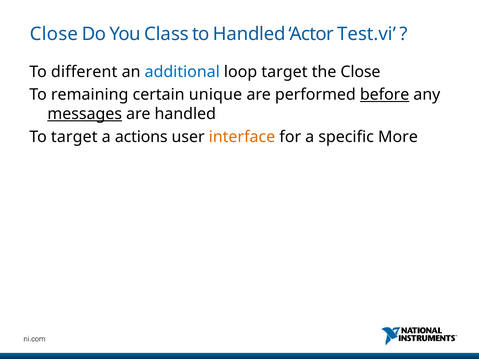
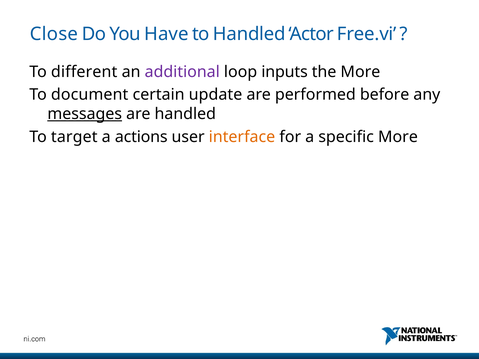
Class: Class -> Have (166, 34)
Test.vi: Test.vi -> Free.vi (367, 34)
additional colour: blue -> purple (182, 72)
loop target: target -> inputs (285, 72)
the Close: Close -> More (360, 72)
remaining: remaining -> document (90, 95)
unique: unique -> update (216, 95)
before underline: present -> none (385, 95)
